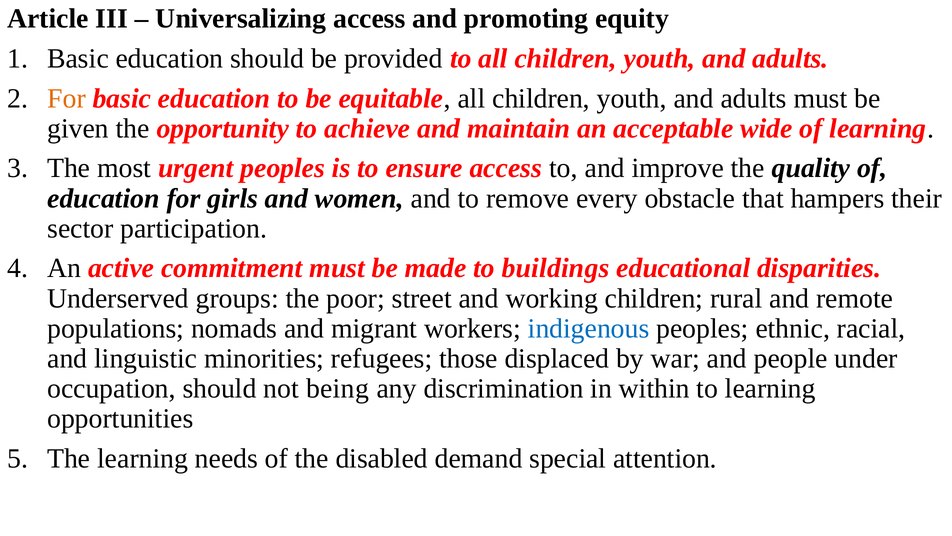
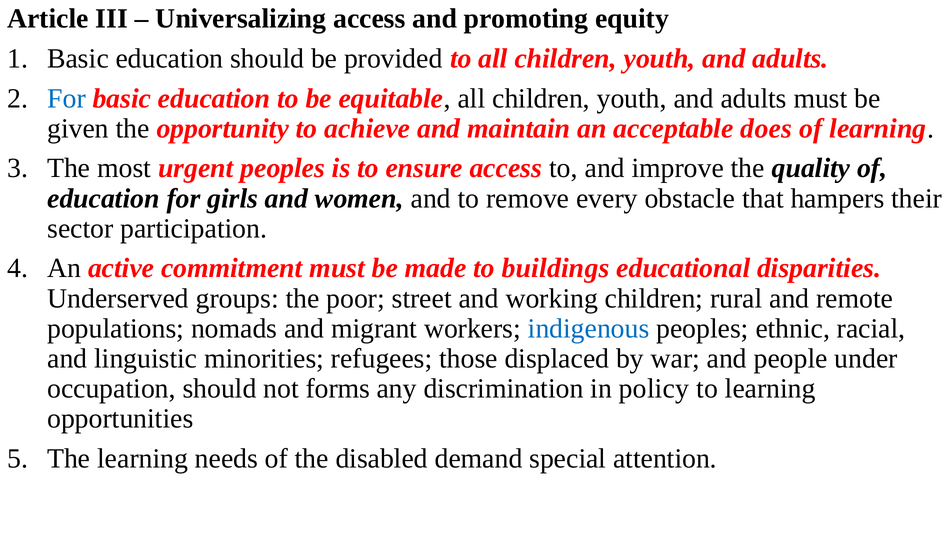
For colour: orange -> blue (67, 98)
wide: wide -> does (766, 128)
being: being -> forms (338, 388)
within: within -> policy (654, 388)
